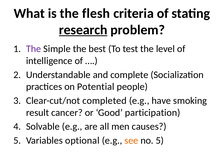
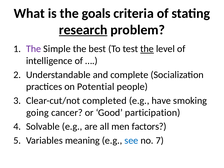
flesh: flesh -> goals (96, 13)
the underline: none -> present (147, 49)
result: result -> going (37, 113)
causes: causes -> factors (149, 127)
optional: optional -> meaning (82, 140)
see colour: orange -> blue (131, 140)
no 5: 5 -> 7 (160, 140)
